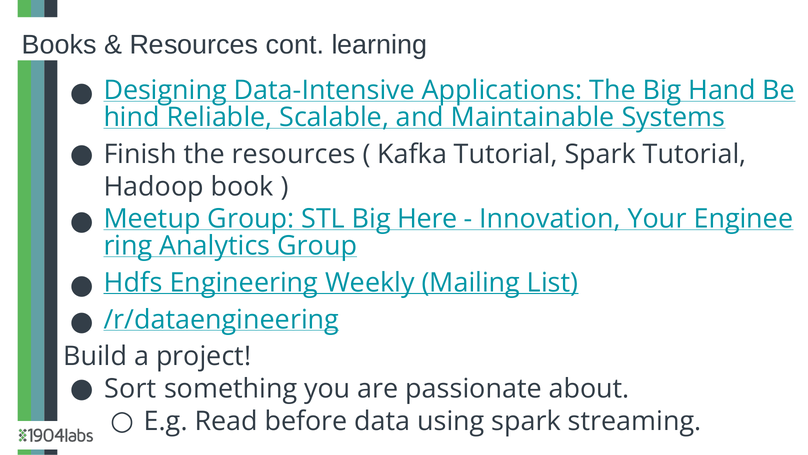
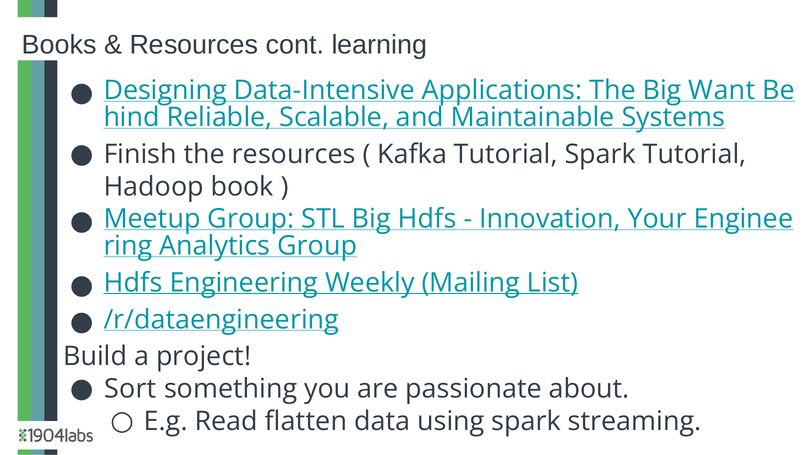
Hand: Hand -> Want (722, 90)
Big Here: Here -> Hdfs (427, 219)
before: before -> flatten (306, 421)
